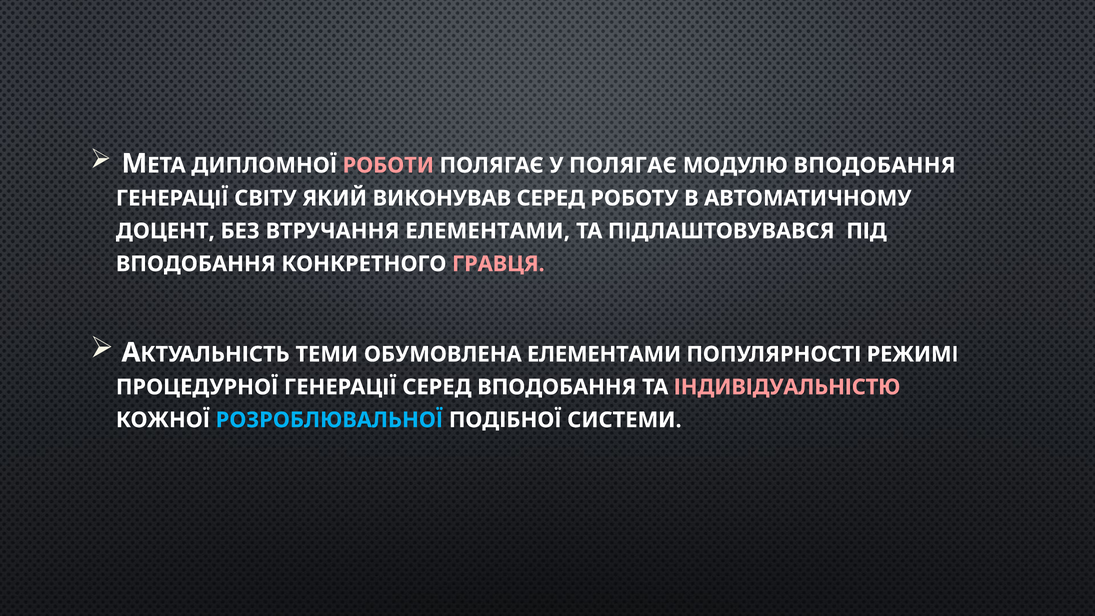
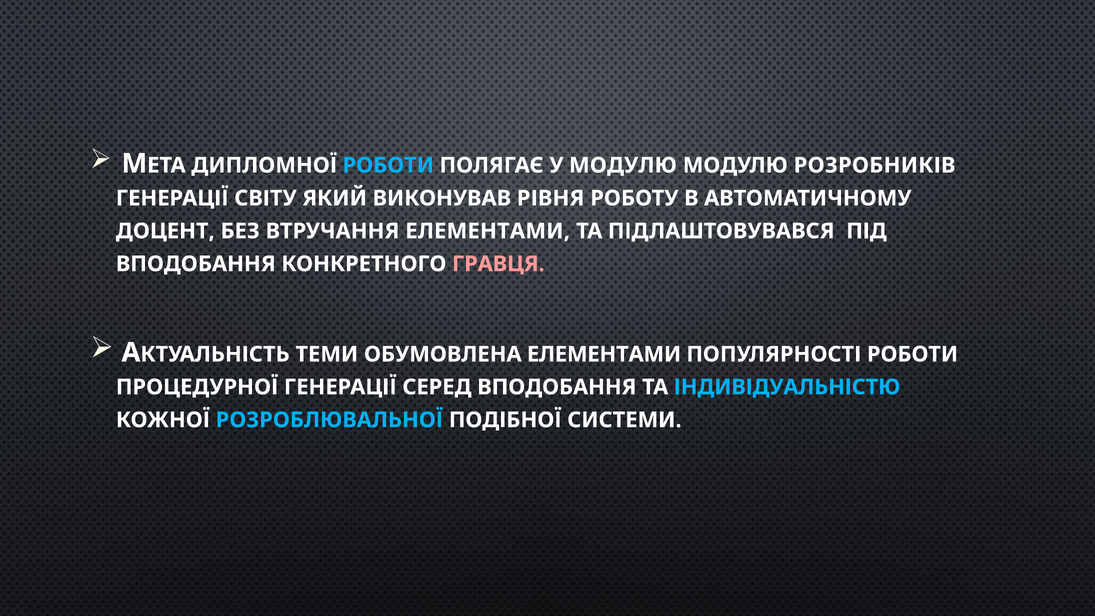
РОБОТИ colour: pink -> light blue (388, 165)
У ПОЛЯГАЄ: ПОЛЯГАЄ -> МОДУЛЮ (623, 165)
МОДУЛЮ ВПОДОБАННЯ: ВПОДОБАННЯ -> РОЗРОБНИКІВ (875, 165)
ВИКОНУВАВ СЕРЕД: СЕРЕД -> РІВНЯ (551, 198)
ПОПУЛЯРНОСТІ РЕЖИМІ: РЕЖИМІ -> РОБОТИ (913, 354)
ІНДИВІДУАЛЬНІСТЮ colour: pink -> light blue (787, 387)
